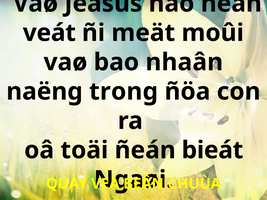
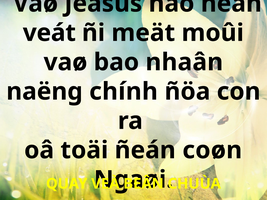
trong: trong -> chính (124, 92)
bieát: bieát -> coøn (212, 150)
